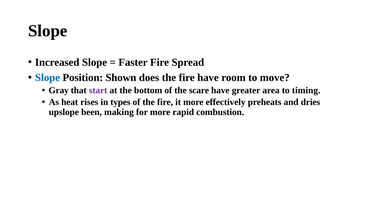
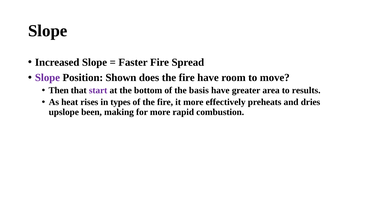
Slope colour: blue -> purple (47, 78)
Gray: Gray -> Then (59, 90)
scare: scare -> basis (199, 90)
timing: timing -> results (306, 90)
